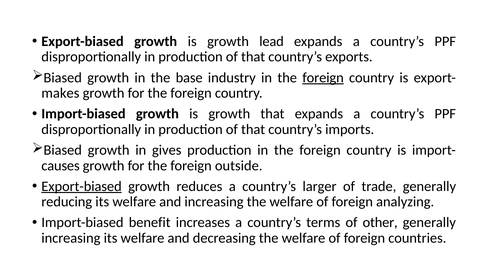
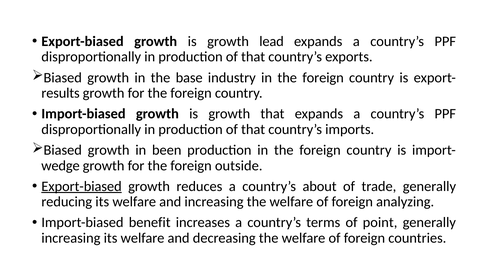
foreign underline: present -> none (323, 78)
makes: makes -> results (61, 93)
gives: gives -> been (167, 150)
causes: causes -> wedge (61, 166)
larger: larger -> about (320, 186)
other: other -> point (380, 222)
